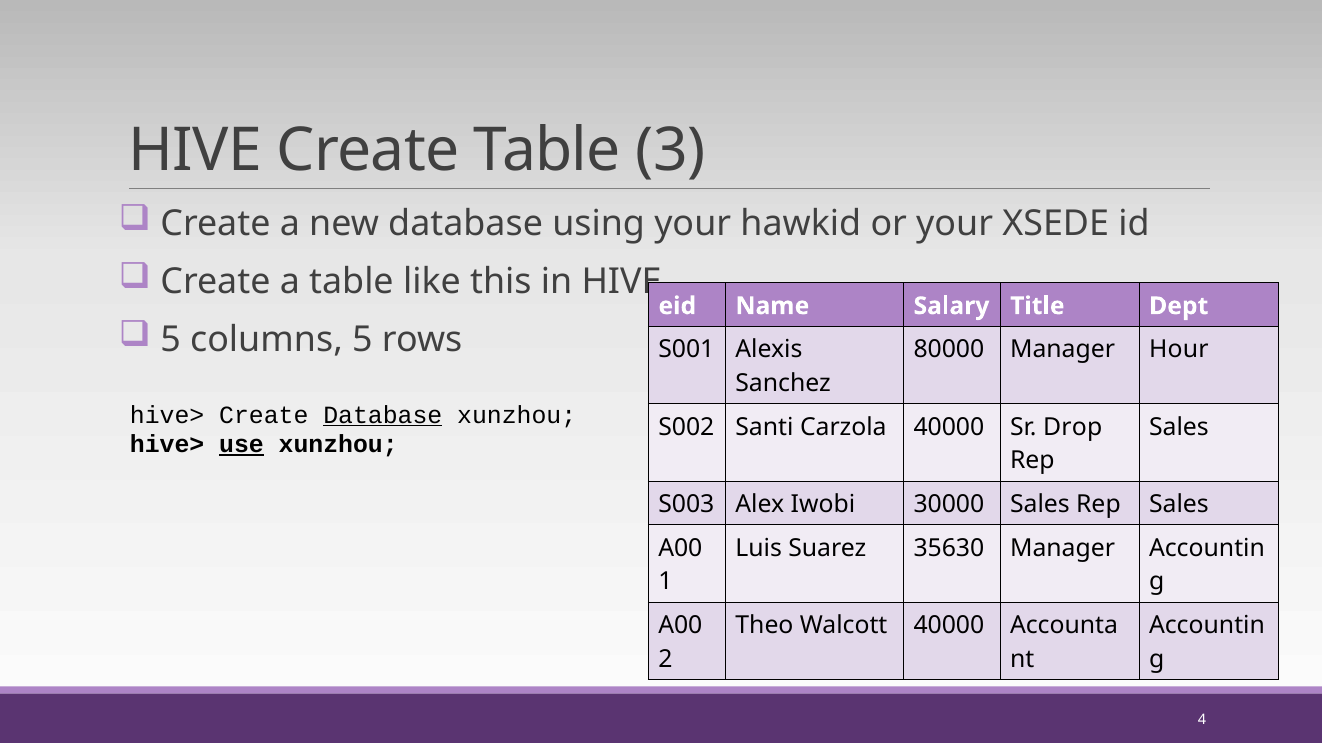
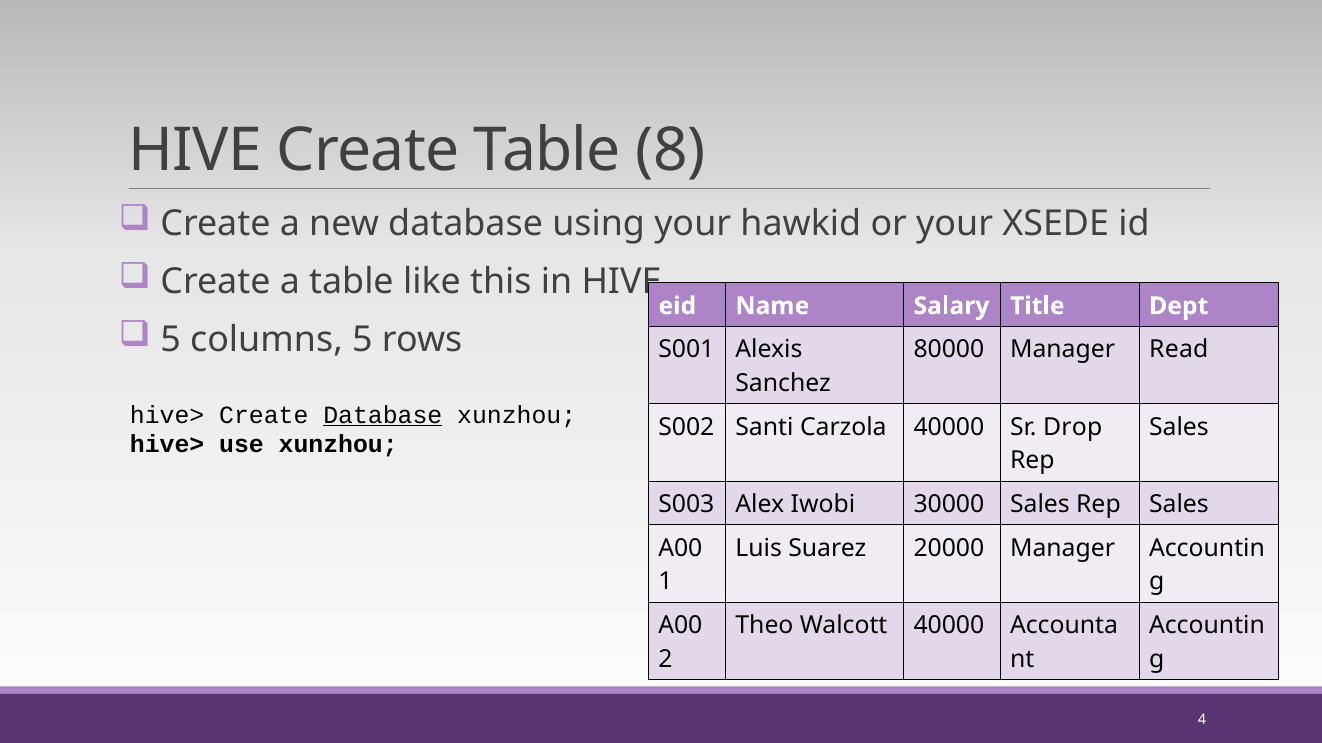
3: 3 -> 8 (671, 151)
Hour: Hour -> Read (1179, 350)
use underline: present -> none (242, 445)
35630: 35630 -> 20000 (949, 548)
